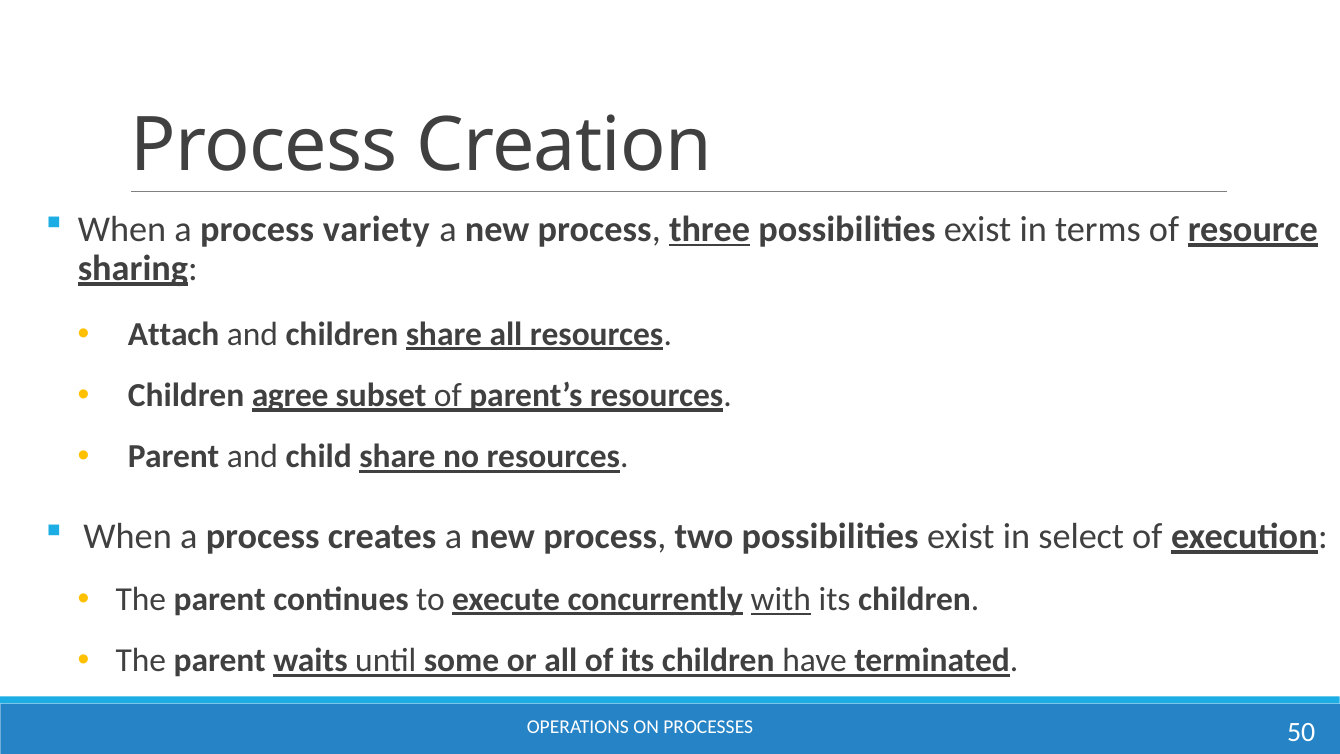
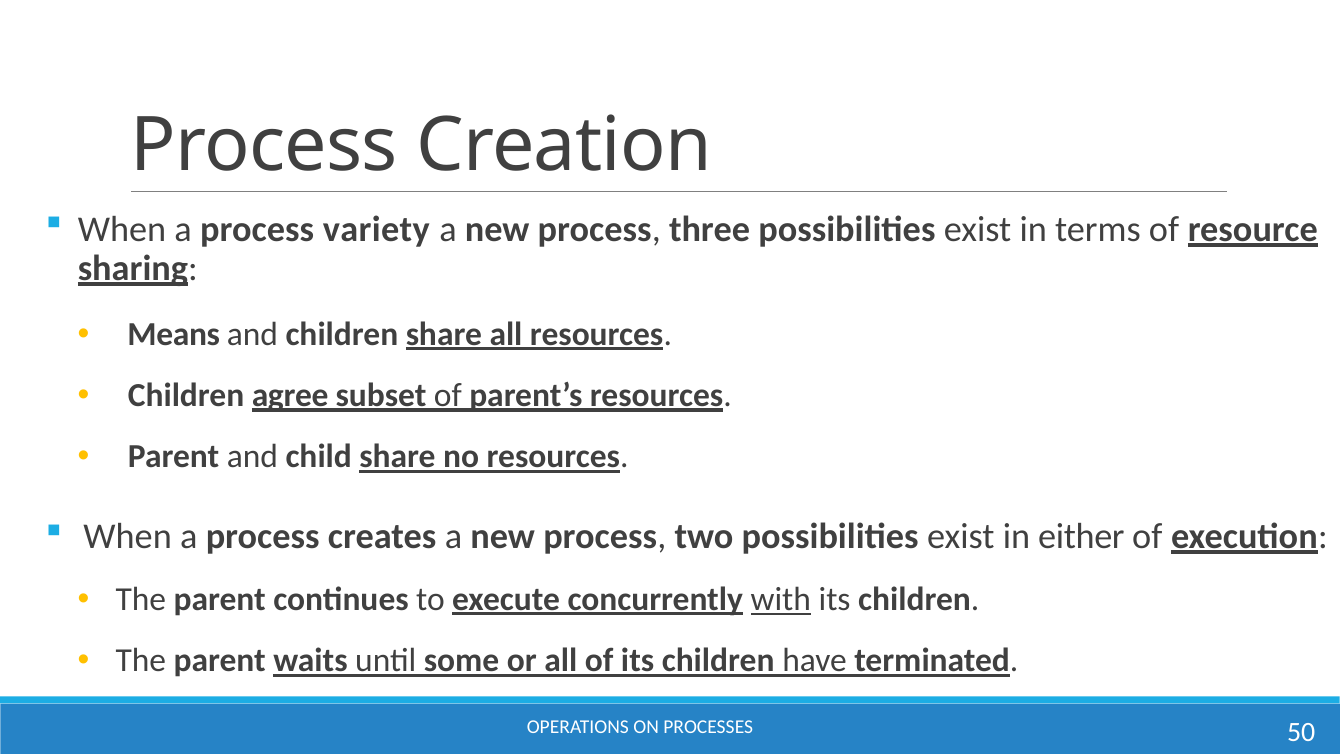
three underline: present -> none (710, 229)
Attach: Attach -> Means (174, 334)
select: select -> either (1081, 536)
